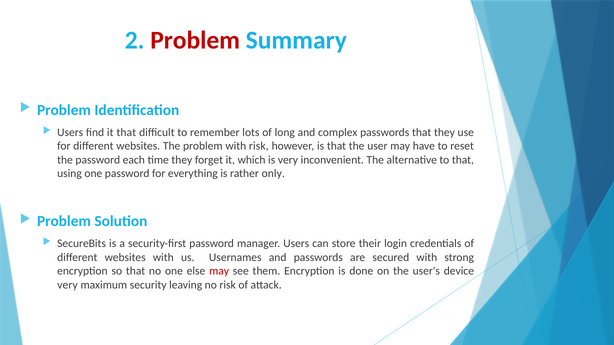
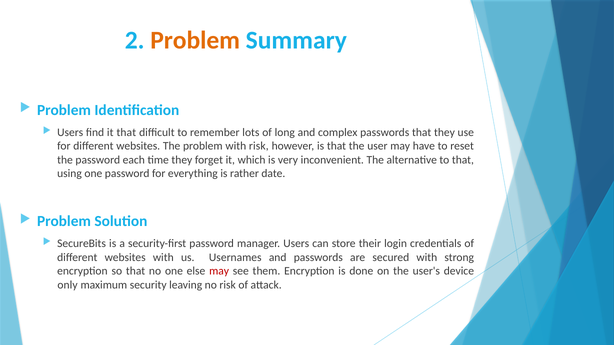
Problem colour: red -> orange (195, 41)
only: only -> date (273, 174)
very: very -> only (68, 285)
